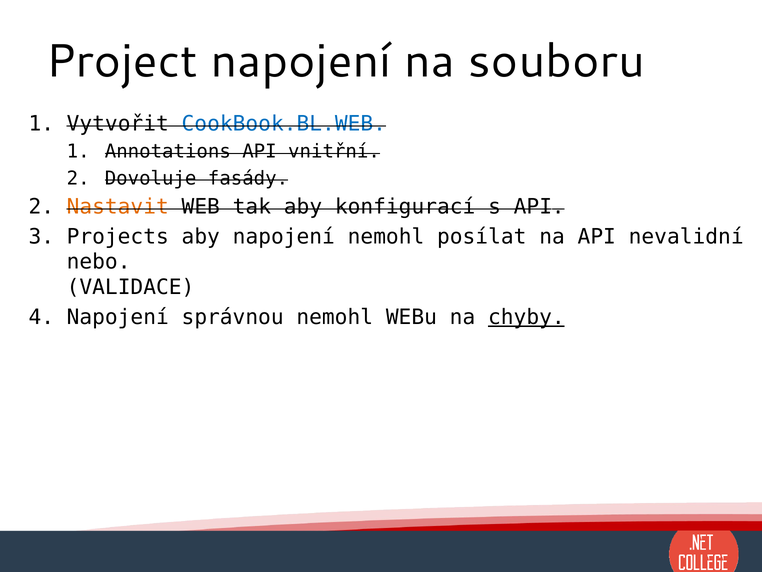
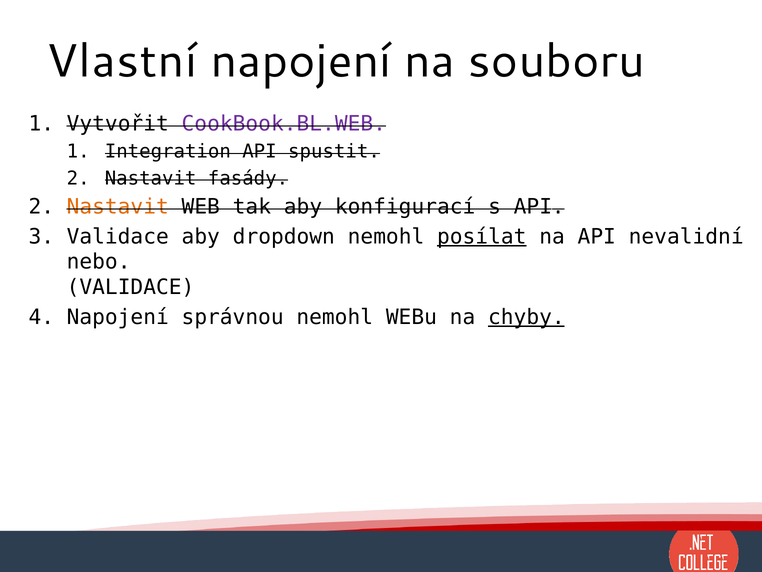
Project: Project -> Vlastní (122, 62)
CookBook.BL.WEB colour: blue -> purple (284, 124)
Annotations: Annotations -> Integration (168, 152)
vnitřní: vnitřní -> spustit (334, 152)
Dovoluje: Dovoluje -> Nastavit (151, 178)
Projects: Projects -> Validace (118, 236)
aby napojení: napojení -> dropdown (284, 236)
posílat underline: none -> present (482, 236)
